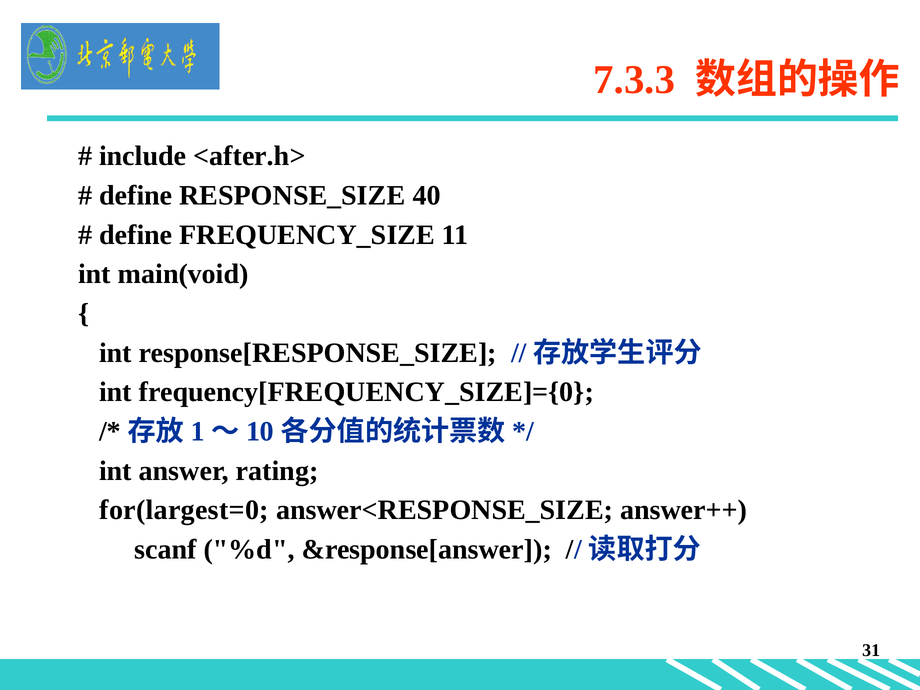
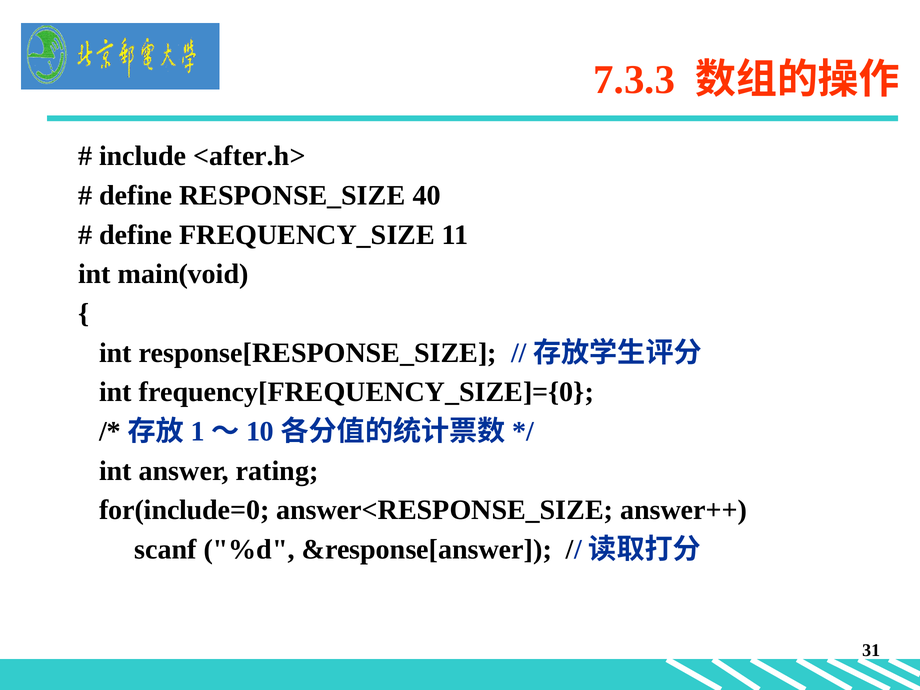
for(largest=0: for(largest=0 -> for(include=0 (184, 510)
